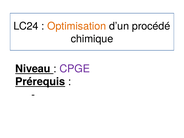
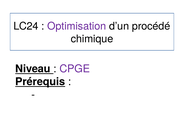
Optimisation colour: orange -> purple (77, 26)
